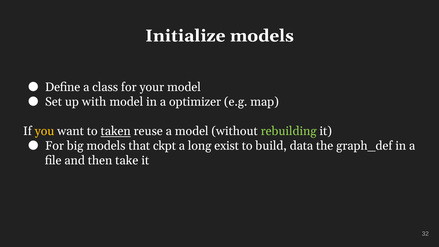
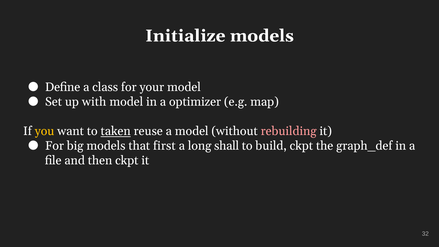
rebuilding colour: light green -> pink (289, 131)
ckpt: ckpt -> first (164, 146)
exist: exist -> shall (227, 146)
build data: data -> ckpt (301, 146)
then take: take -> ckpt (127, 160)
